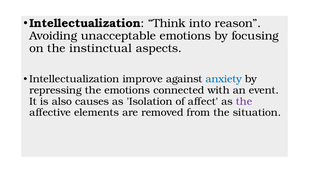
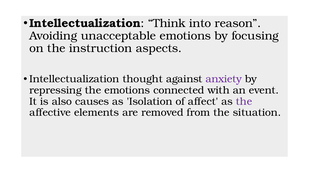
instinctual: instinctual -> instruction (101, 48)
improve: improve -> thought (143, 79)
anxiety colour: blue -> purple (224, 79)
